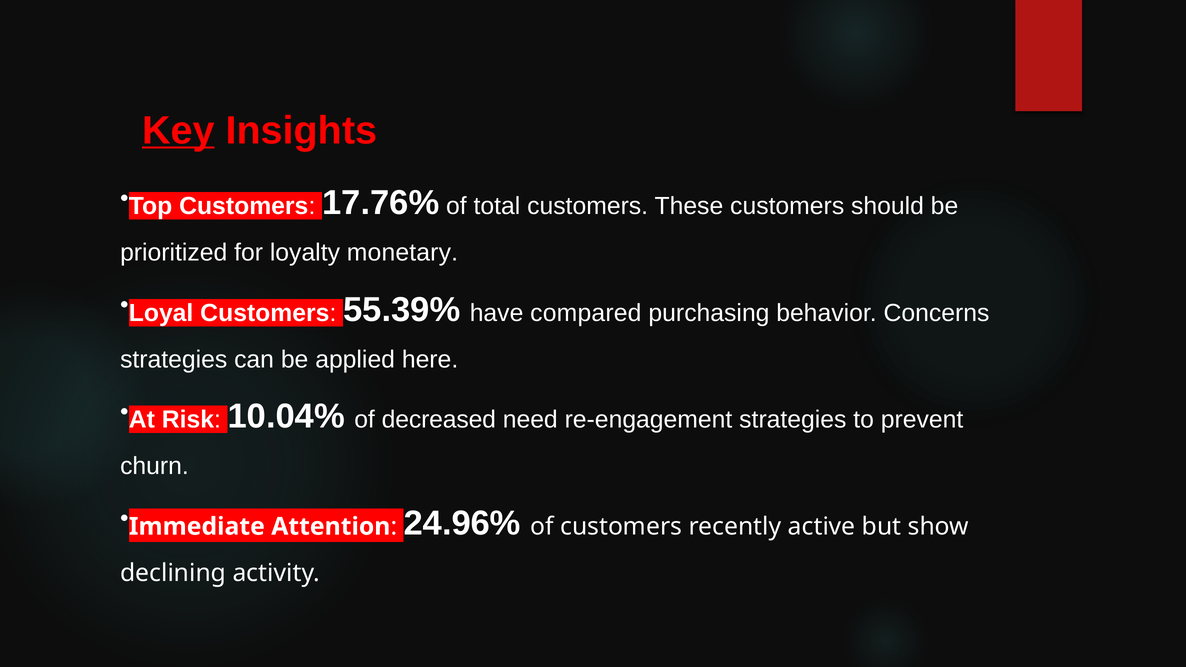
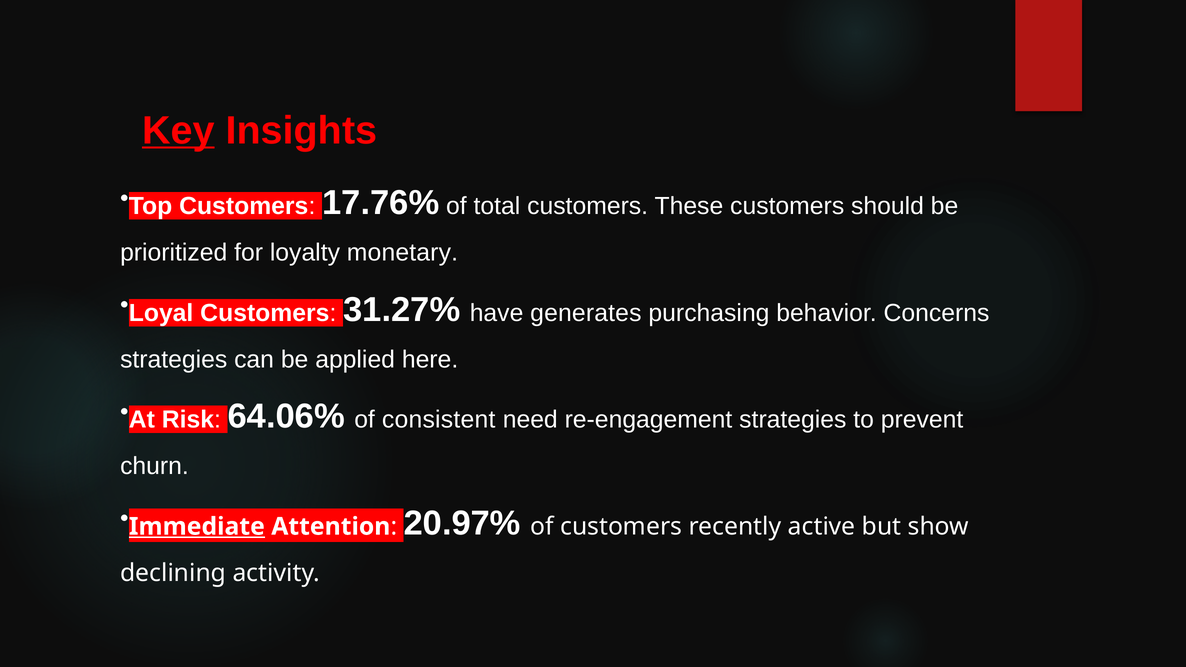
55.39%: 55.39% -> 31.27% (402, 310)
compared: compared -> generates (586, 313)
10.04%: 10.04% -> 64.06% (286, 417)
decreased: decreased -> consistent (439, 420)
Immediate underline: none -> present (197, 527)
24.96%: 24.96% -> 20.97% (462, 523)
